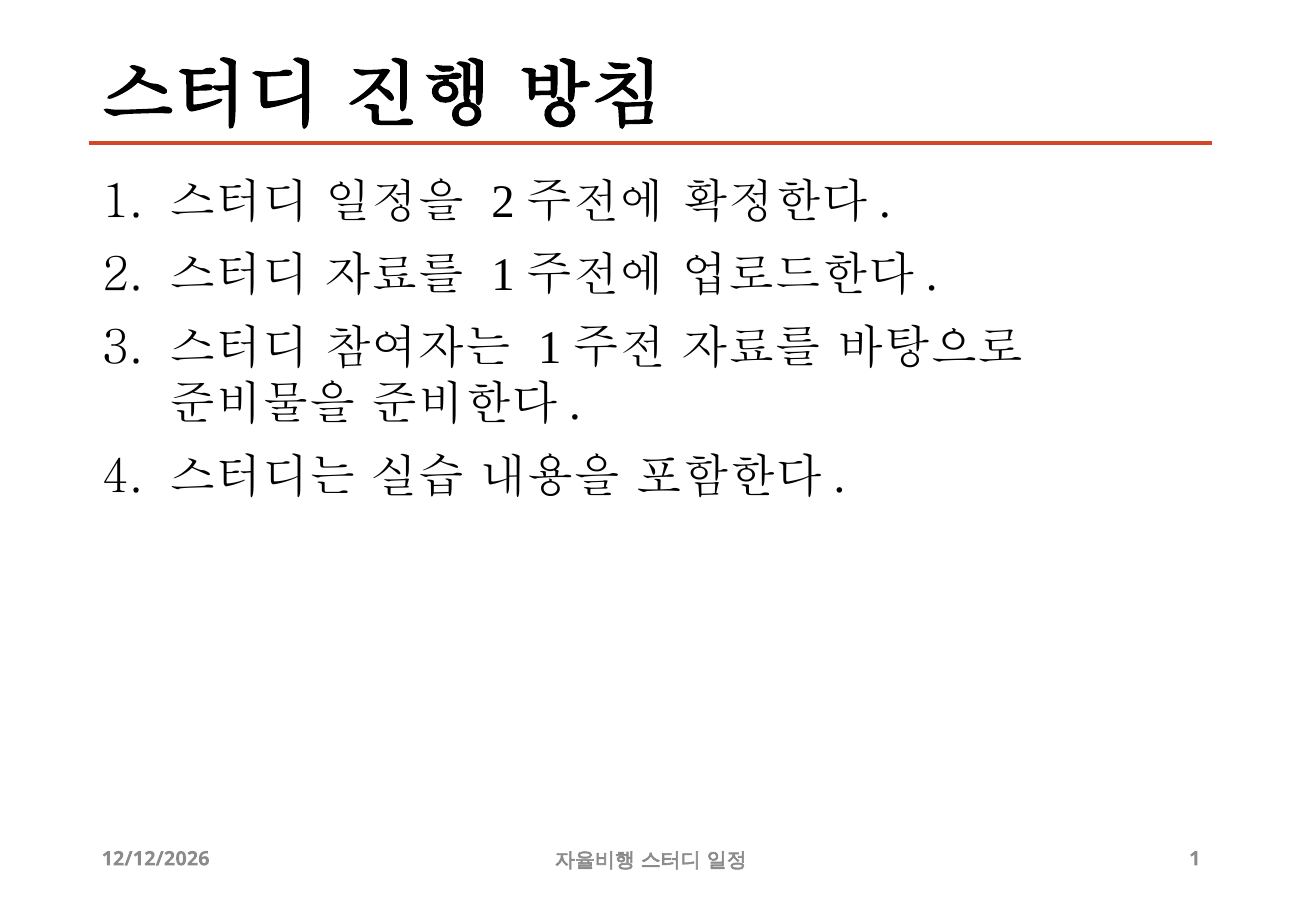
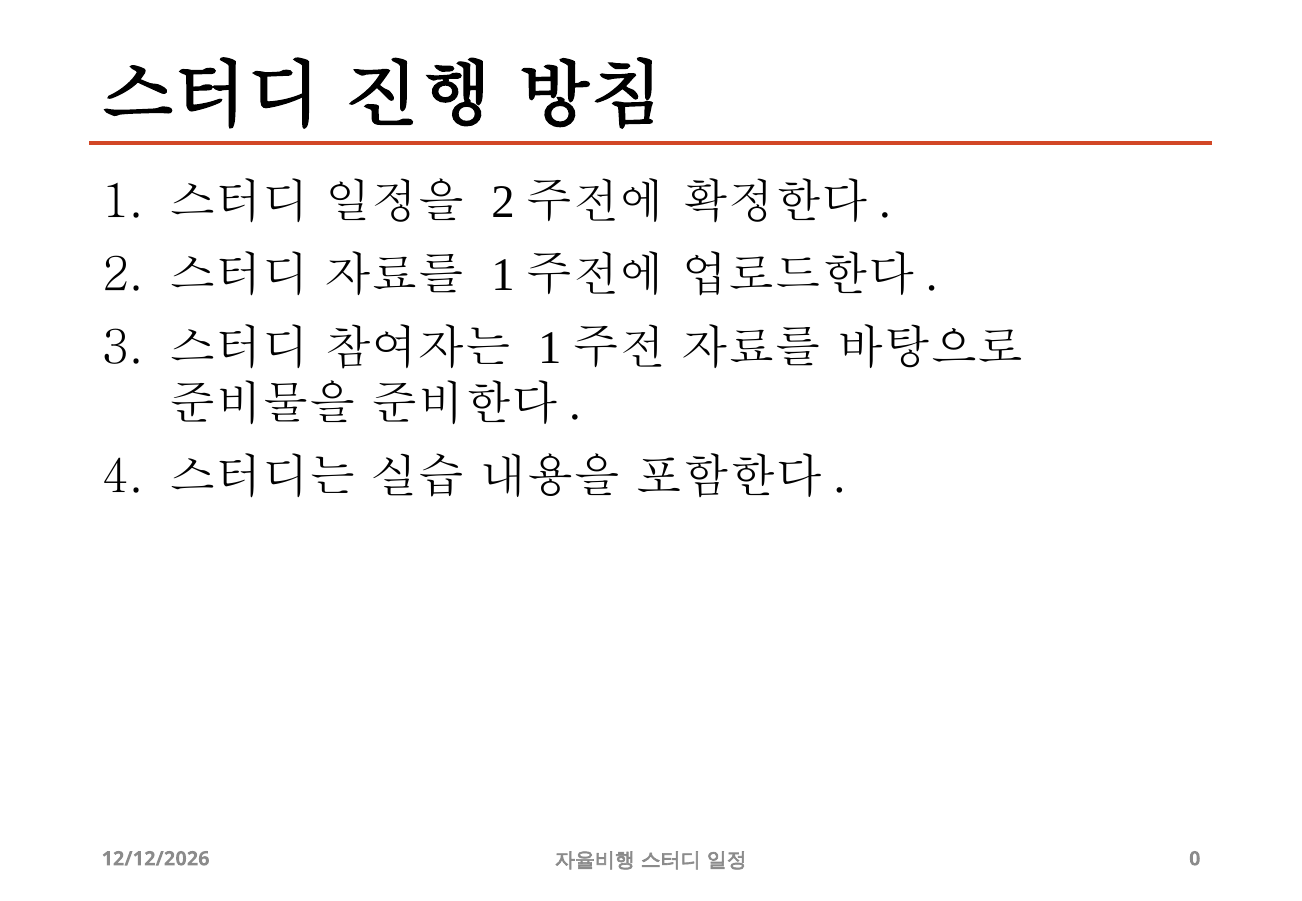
1: 1 -> 0 (1195, 859)
